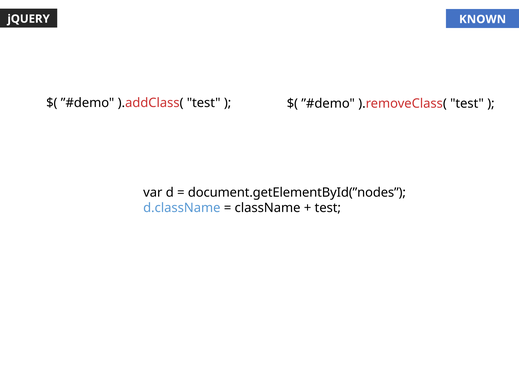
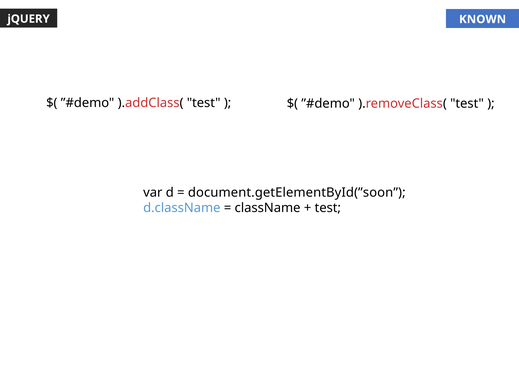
document.getElementById(”nodes: document.getElementById(”nodes -> document.getElementById(”soon (297, 193)
